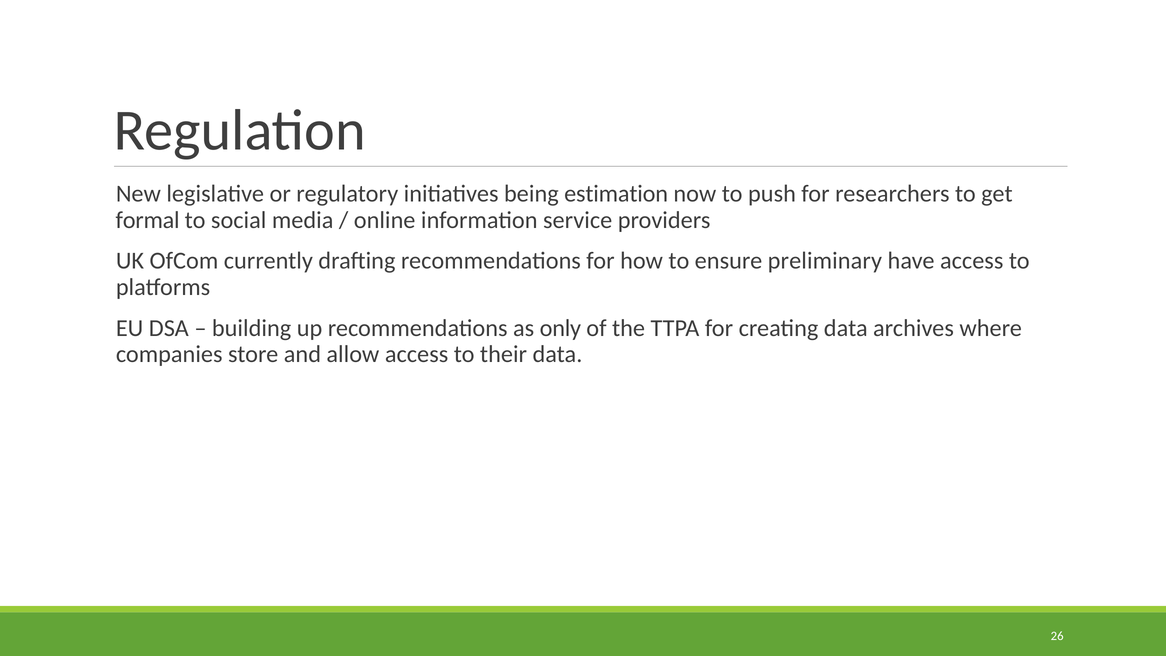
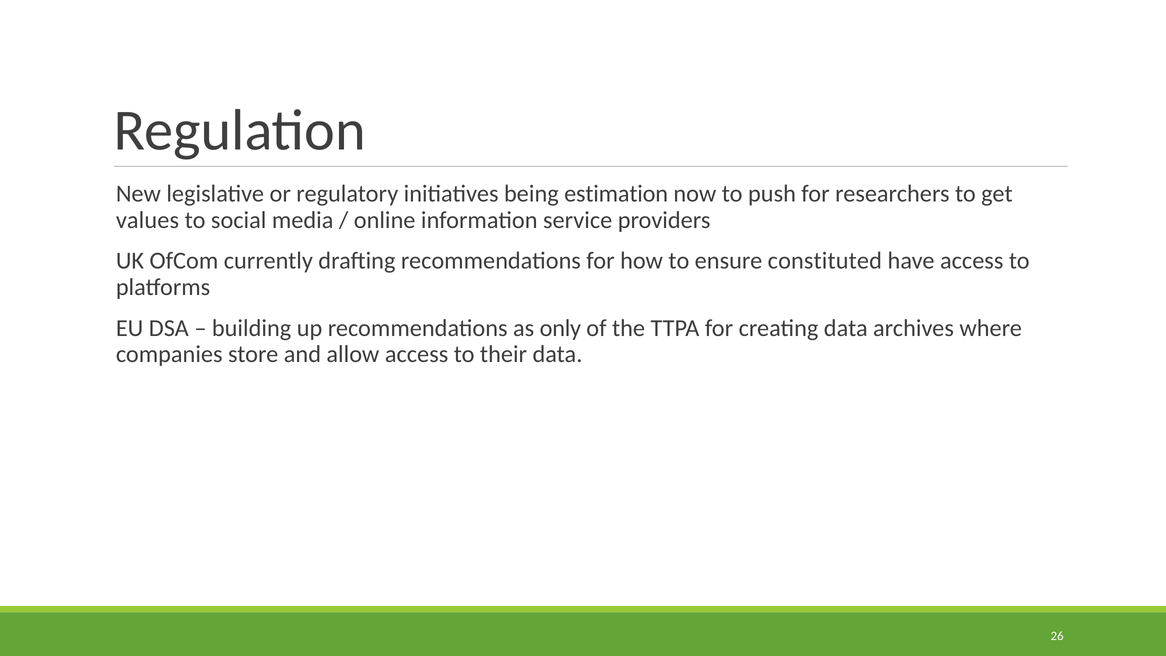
formal: formal -> values (147, 220)
preliminary: preliminary -> constituted (825, 261)
